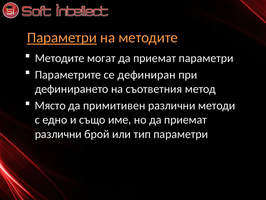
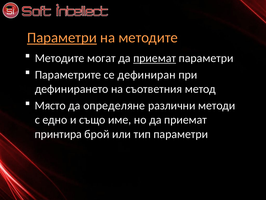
приемат underline: none -> present (155, 58)
примитивен: примитивен -> определяне (114, 105)
различни: различни -> принтира (58, 134)
